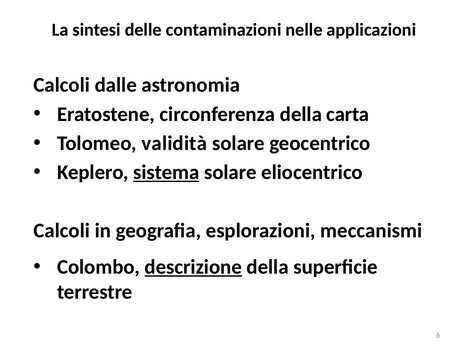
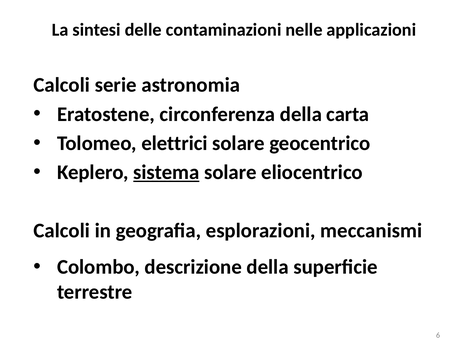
dalle: dalle -> serie (116, 85)
validità: validità -> elettrici (174, 143)
descrizione underline: present -> none (193, 267)
